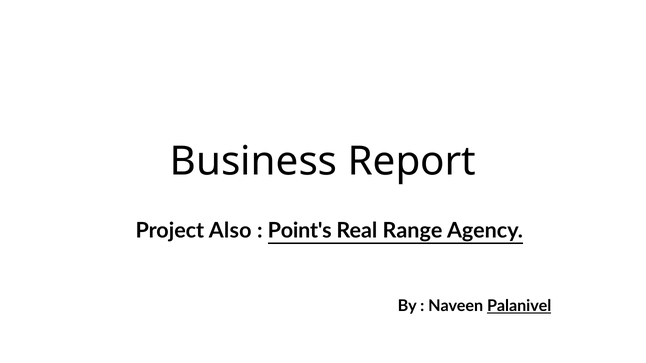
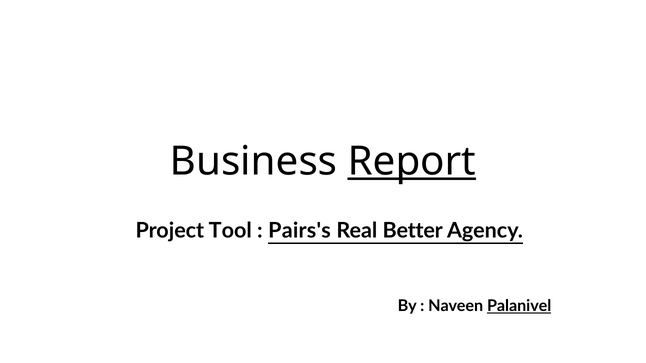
Report underline: none -> present (412, 161)
Also: Also -> Tool (230, 231)
Point's: Point's -> Pairs's (299, 231)
Range: Range -> Better (413, 231)
